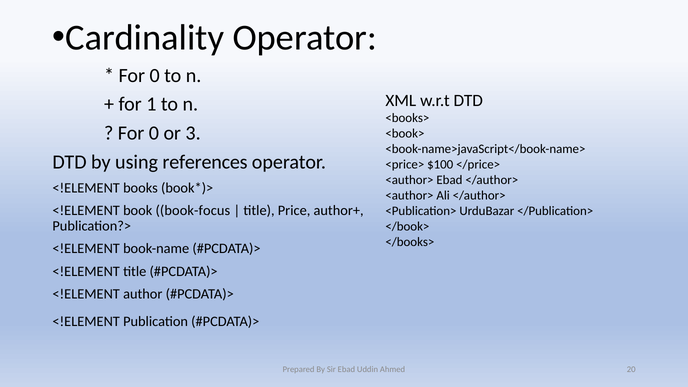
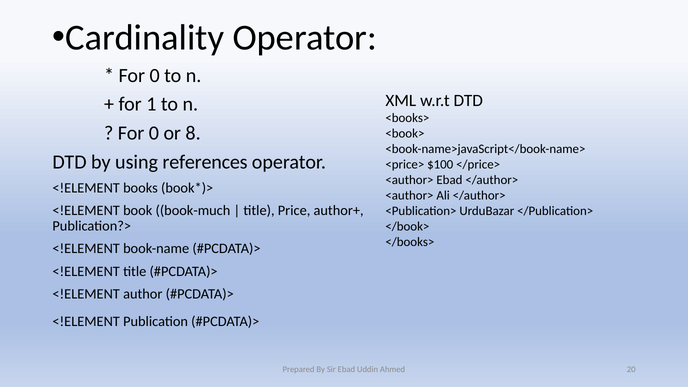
3: 3 -> 8 (193, 133)
book-focus: book-focus -> book-much (193, 210)
